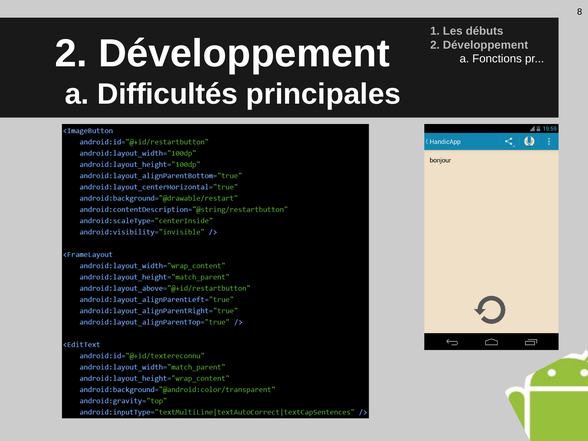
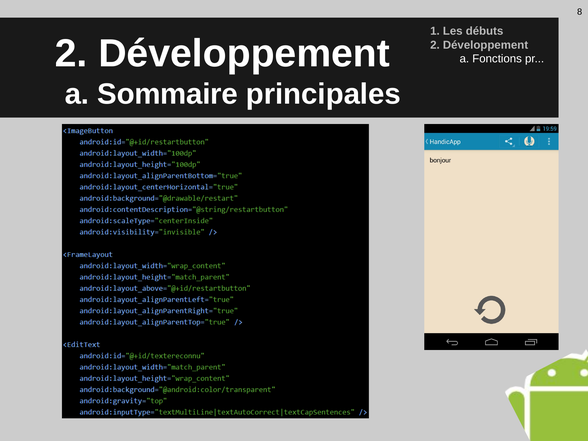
Difficultés: Difficultés -> Sommaire (168, 94)
